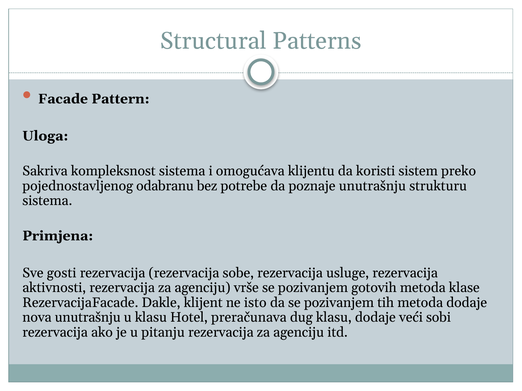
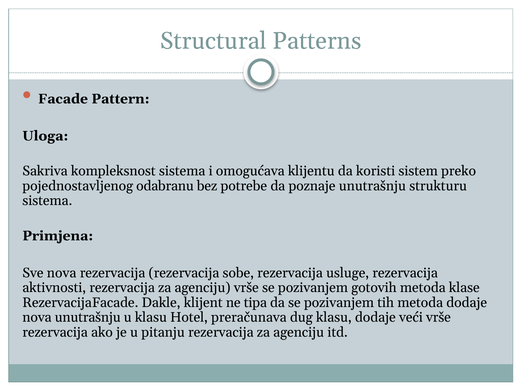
Sve gosti: gosti -> nova (62, 273)
isto: isto -> tipa (255, 303)
veći sobi: sobi -> vrše (438, 318)
